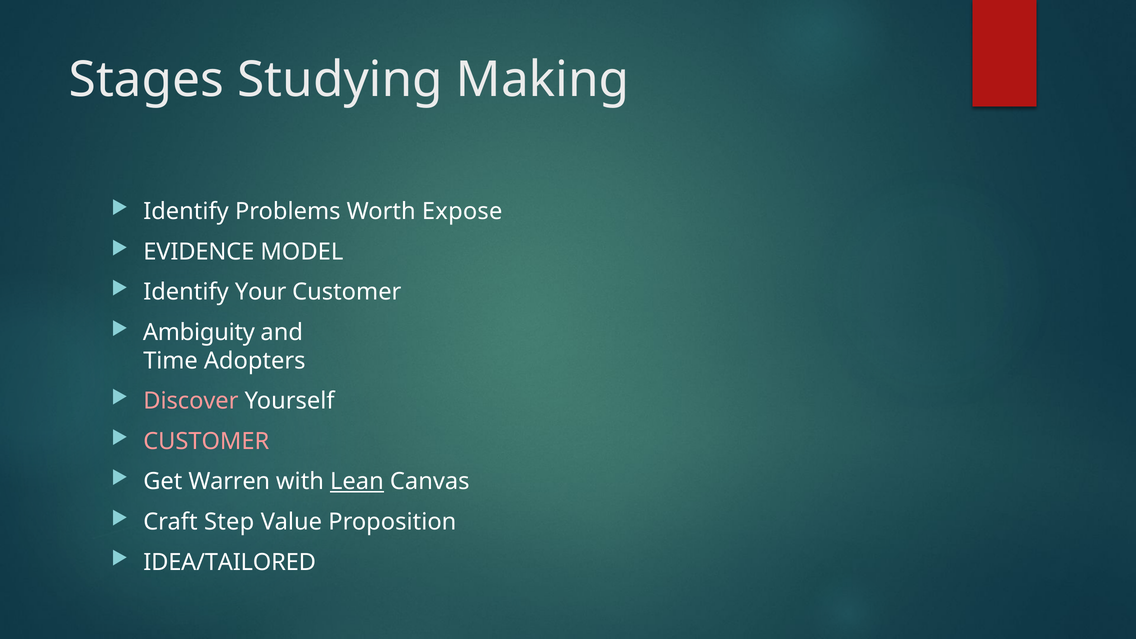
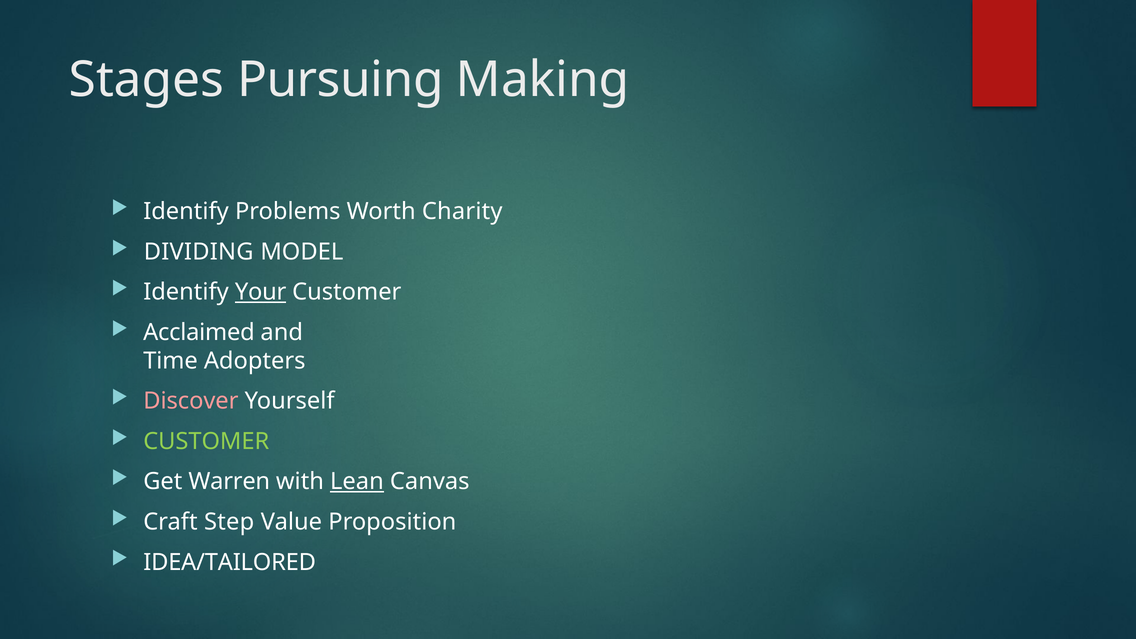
Studying: Studying -> Pursuing (340, 80)
Expose: Expose -> Charity (462, 211)
EVIDENCE: EVIDENCE -> DIVIDING (199, 252)
Your underline: none -> present (261, 292)
Ambiguity: Ambiguity -> Acclaimed (199, 332)
CUSTOMER colour: pink -> light green (206, 441)
